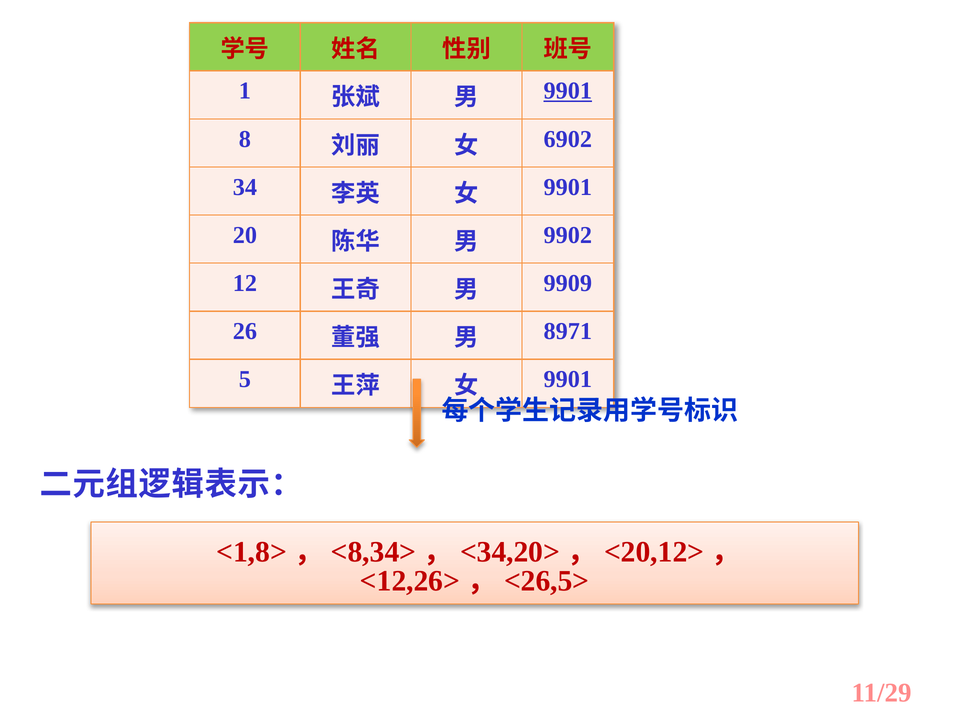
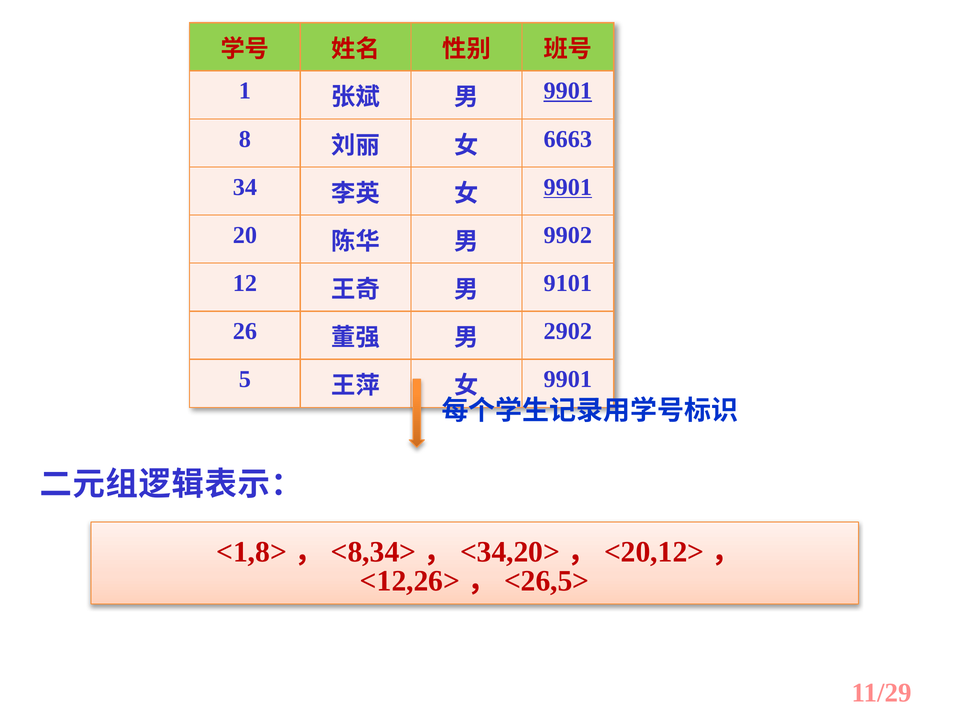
6902: 6902 -> 6663 (568, 139)
9901 underline: none -> present (568, 187)
9909: 9909 -> 9101 (568, 283)
8971: 8971 -> 2902 (568, 331)
